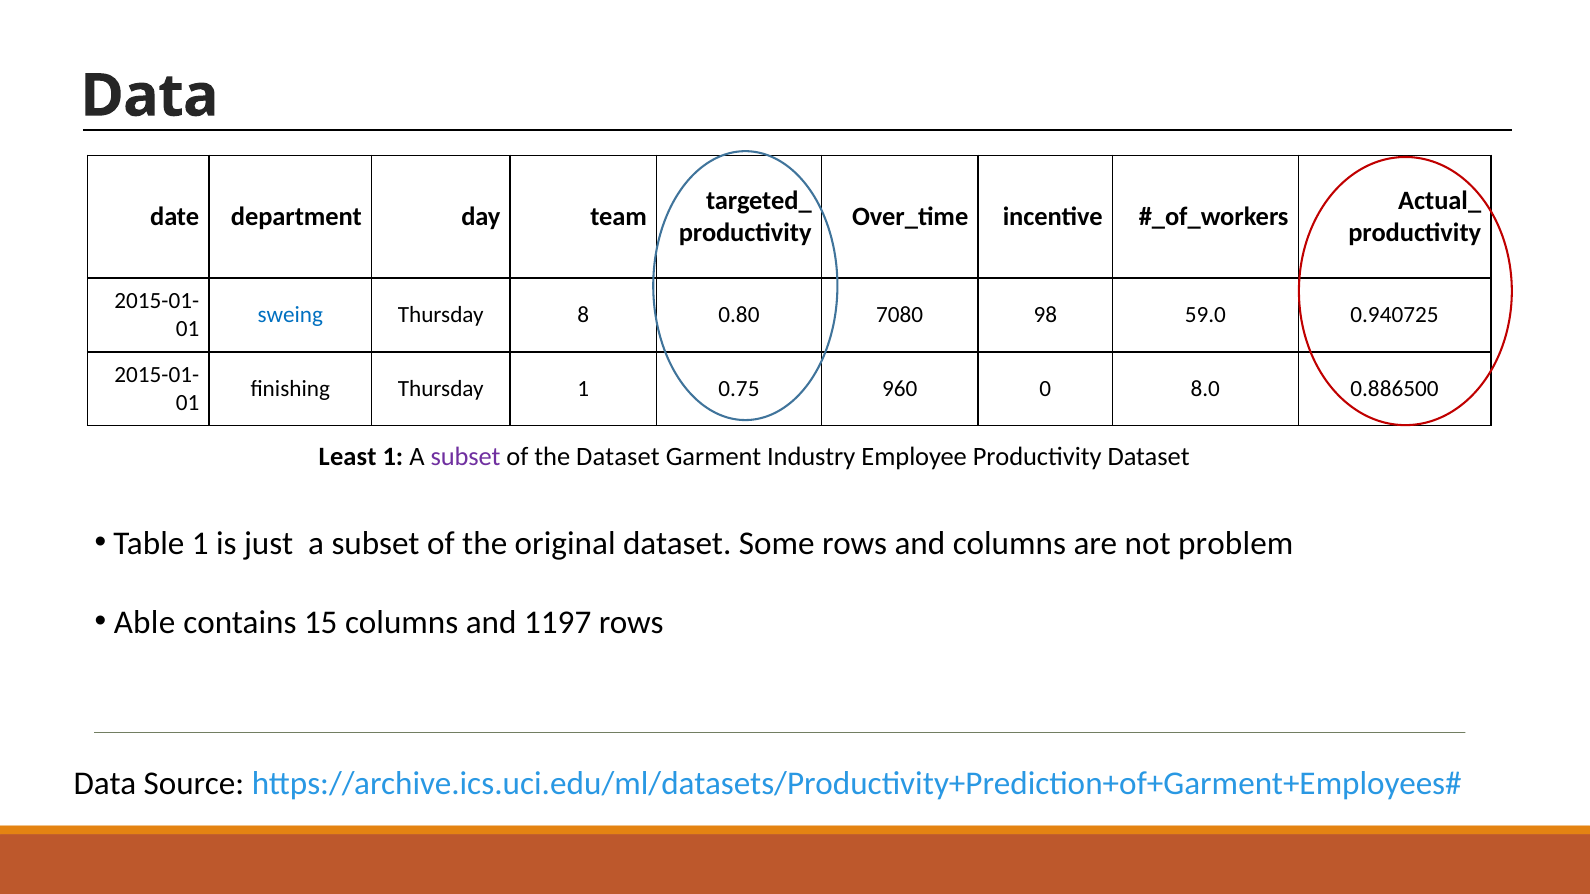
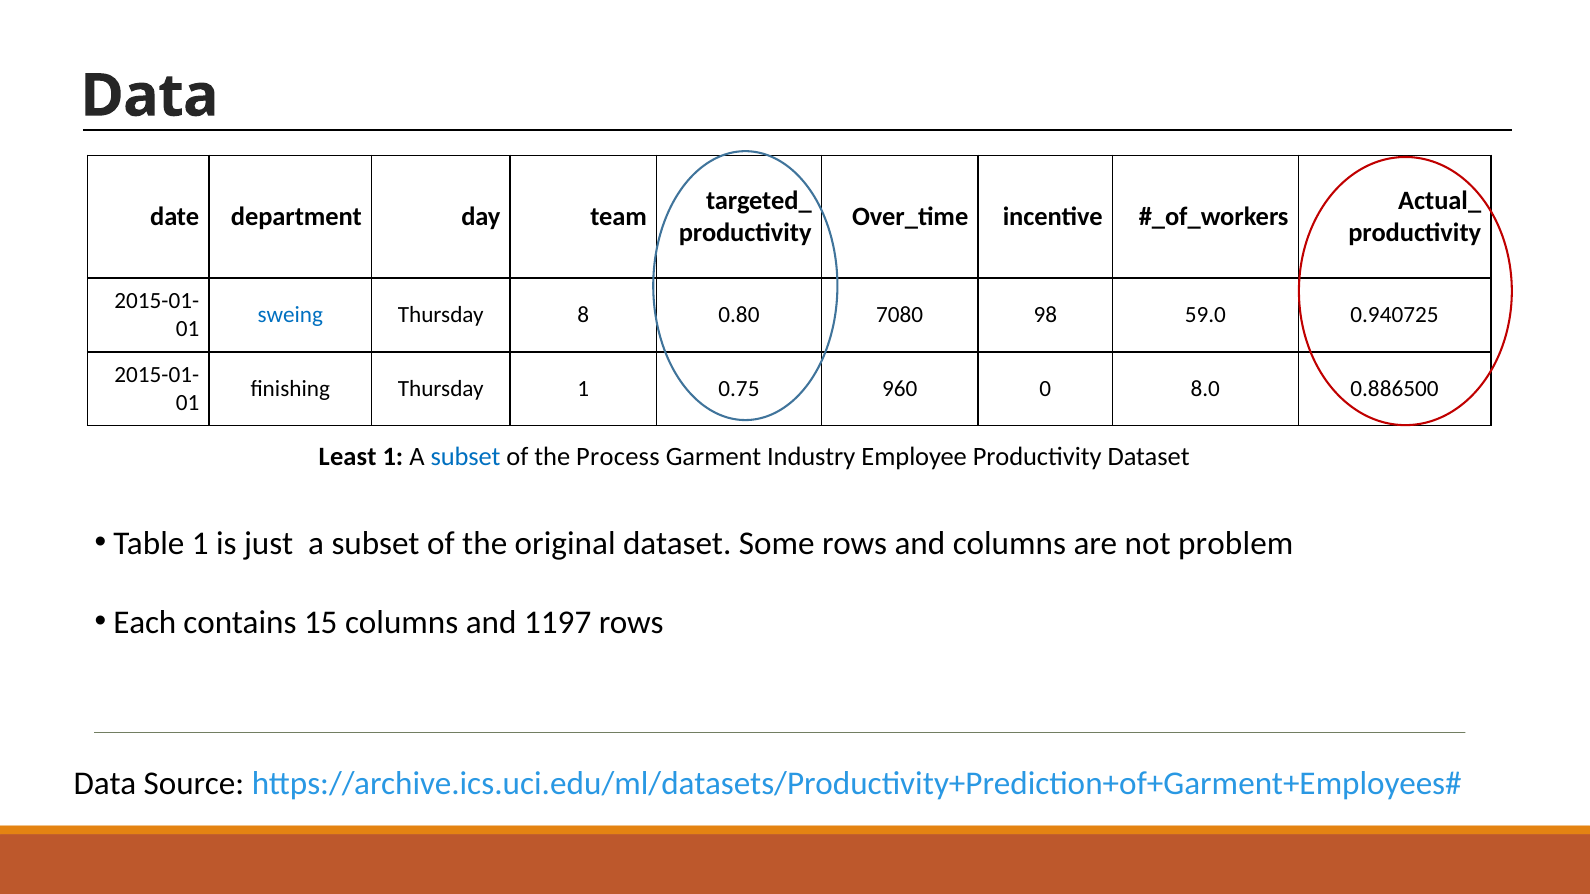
subset colour: purple -> blue (466, 457)
the Dataset: Dataset -> Process (618, 457)
Able: Able -> Each (145, 623)
